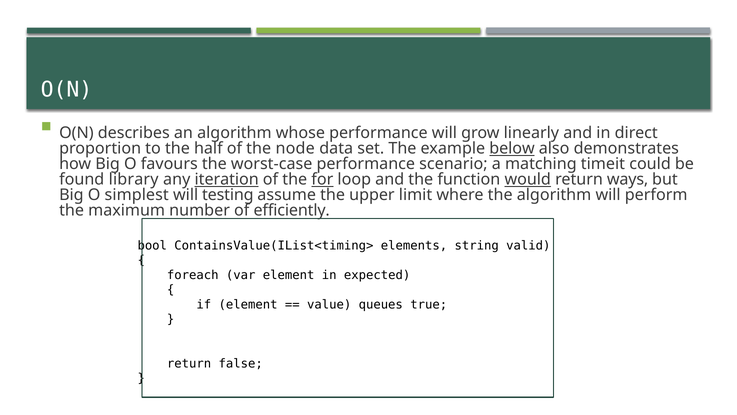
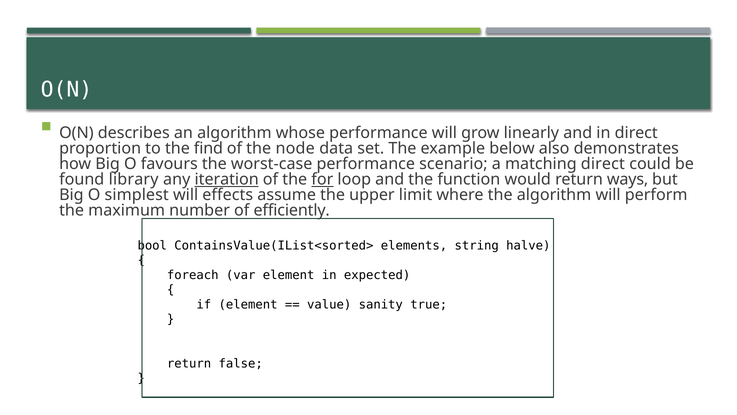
half: half -> find (208, 148)
below underline: present -> none (512, 148)
matching timeit: timeit -> direct (603, 164)
would underline: present -> none (528, 179)
testing: testing -> effects (228, 195)
ContainsValue(IList<timing>: ContainsValue(IList<timing> -> ContainsValue(IList<sorted> (274, 245)
valid: valid -> halve (528, 245)
queues: queues -> sanity (381, 304)
